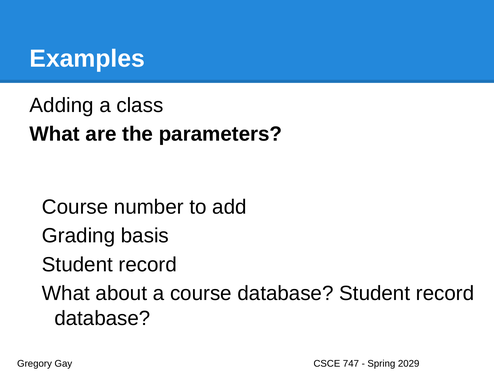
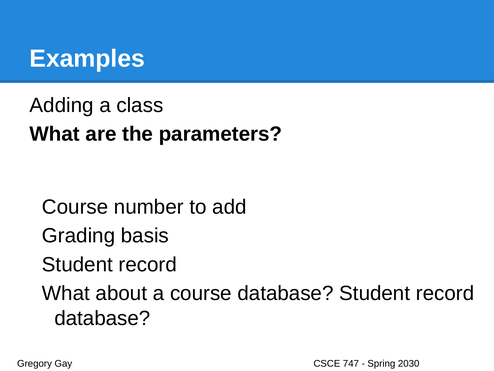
2029: 2029 -> 2030 (409, 363)
